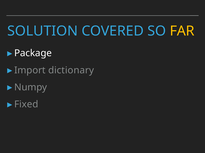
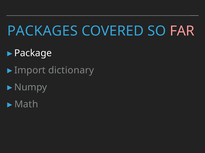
SOLUTION: SOLUTION -> PACKAGES (42, 31)
FAR colour: yellow -> pink (182, 31)
Fixed: Fixed -> Math (26, 105)
